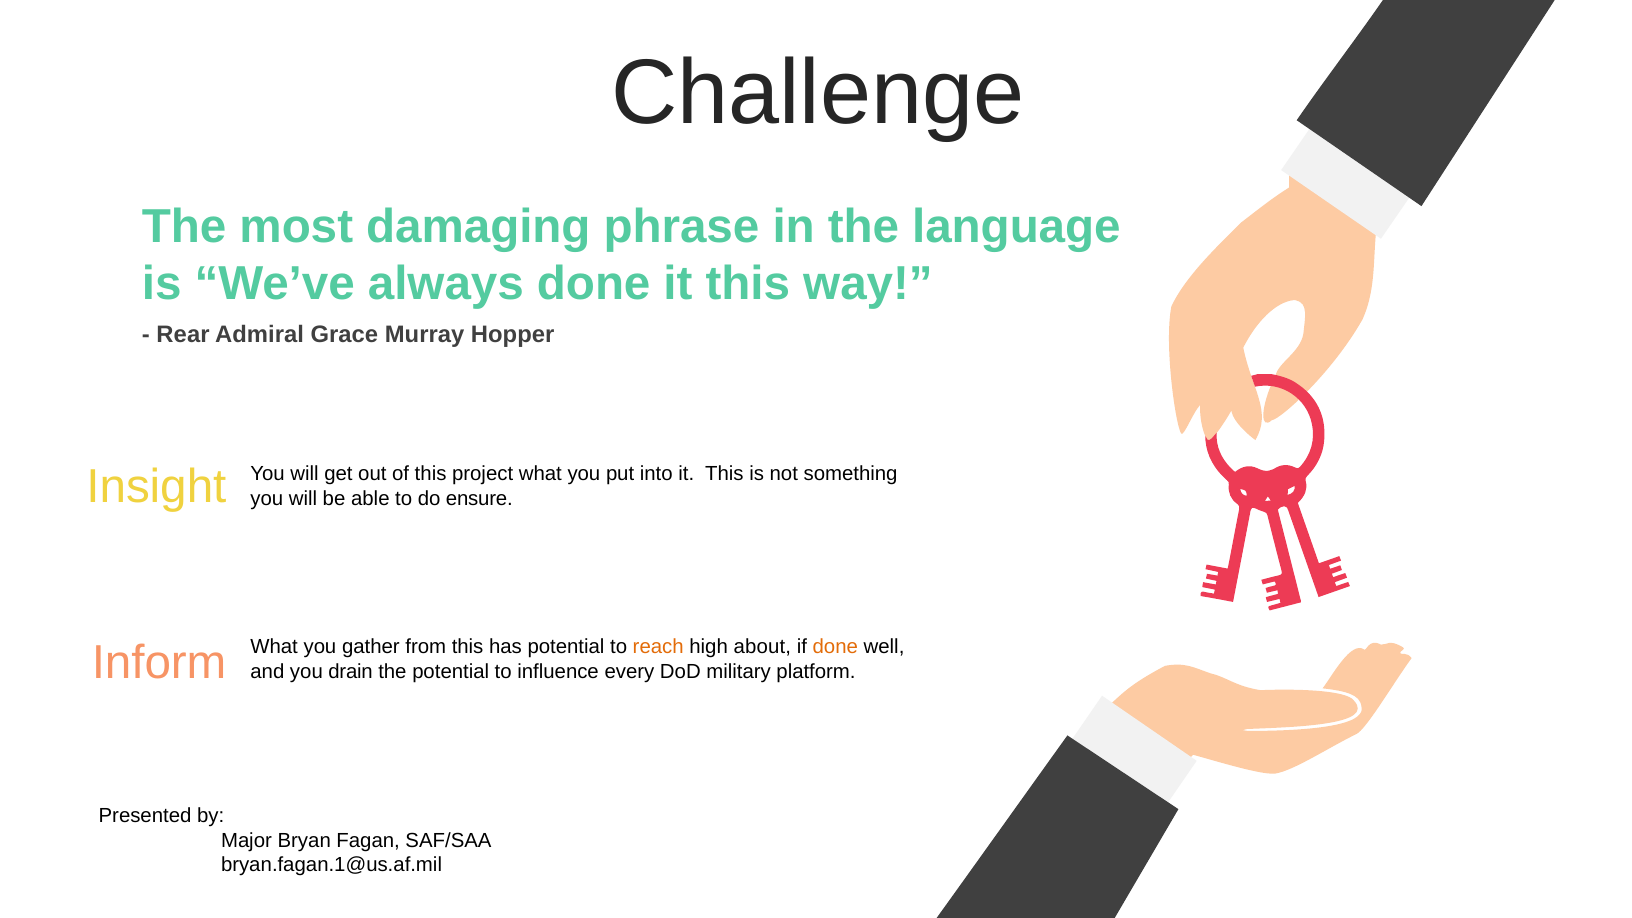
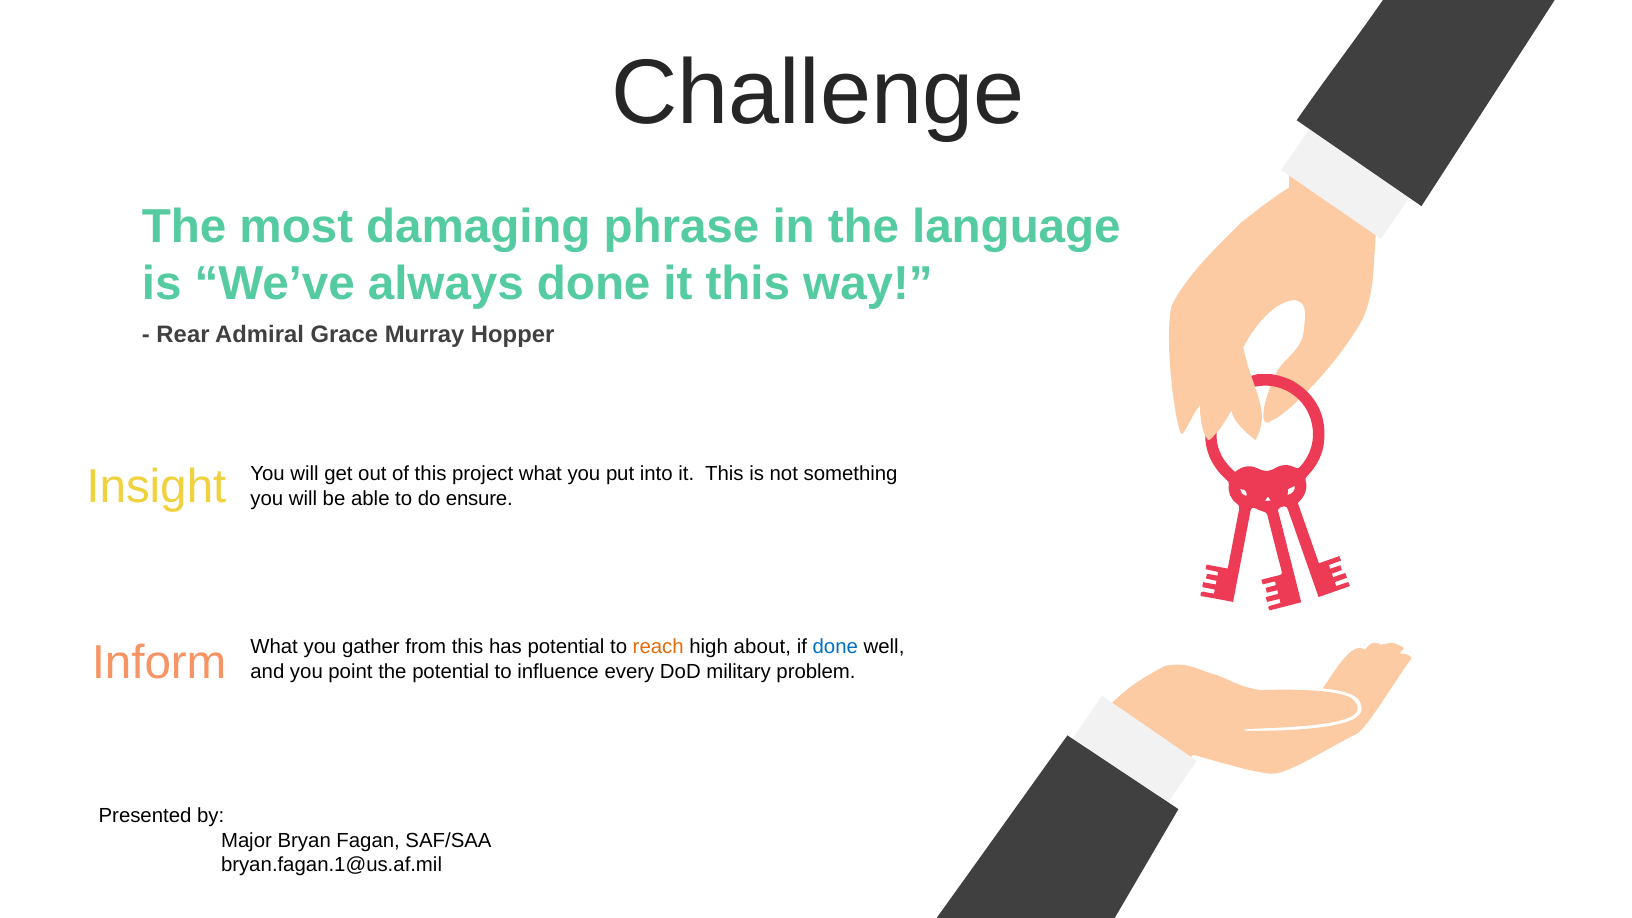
done colour: orange -> blue (835, 647)
drain: drain -> point (350, 672)
platform: platform -> problem (816, 672)
